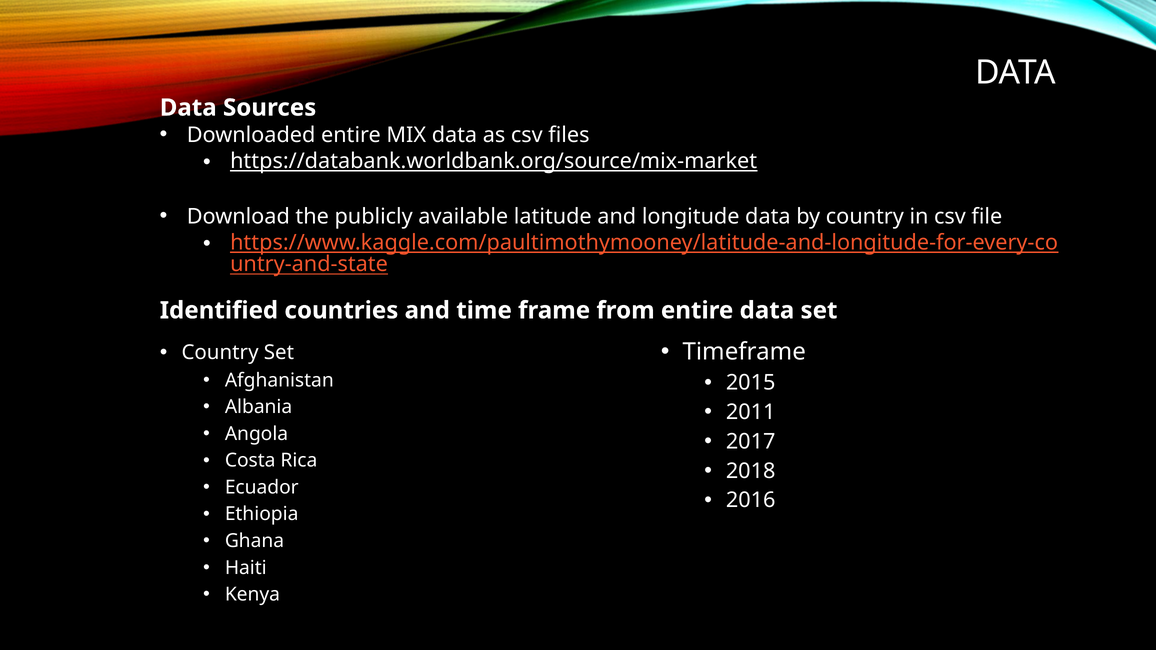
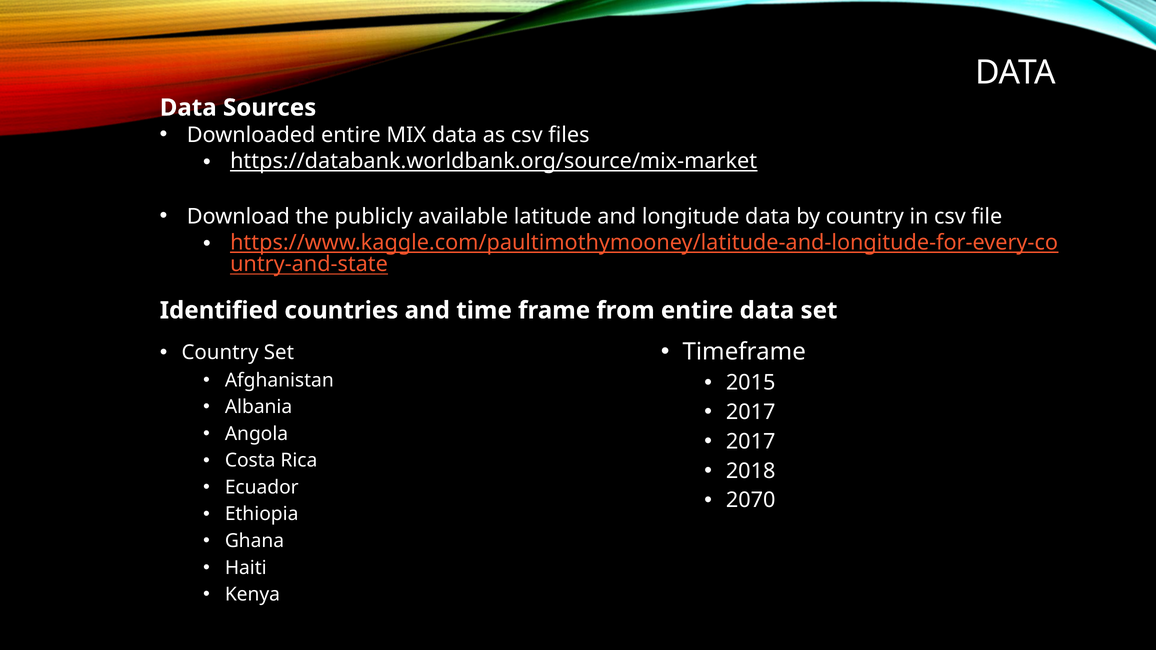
2011: 2011 -> 2017 (751, 412)
2016: 2016 -> 2070 (751, 501)
